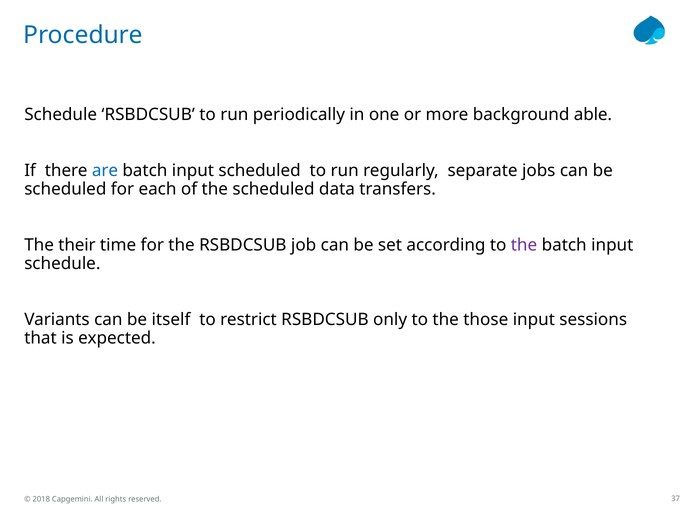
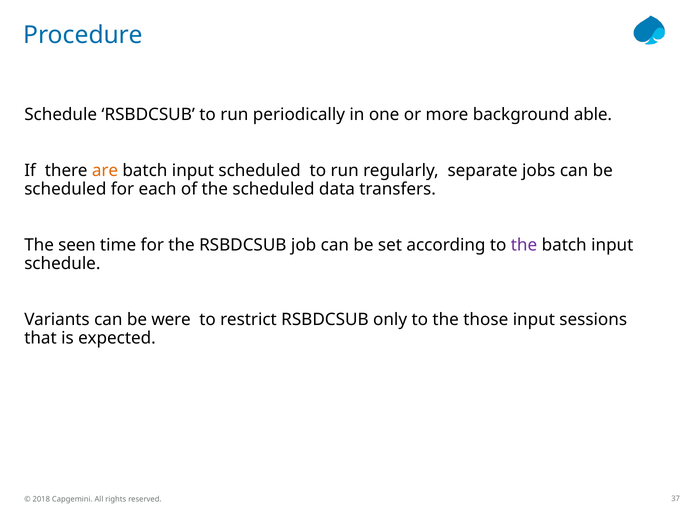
are colour: blue -> orange (105, 171)
their: their -> seen (77, 245)
itself: itself -> were (171, 320)
